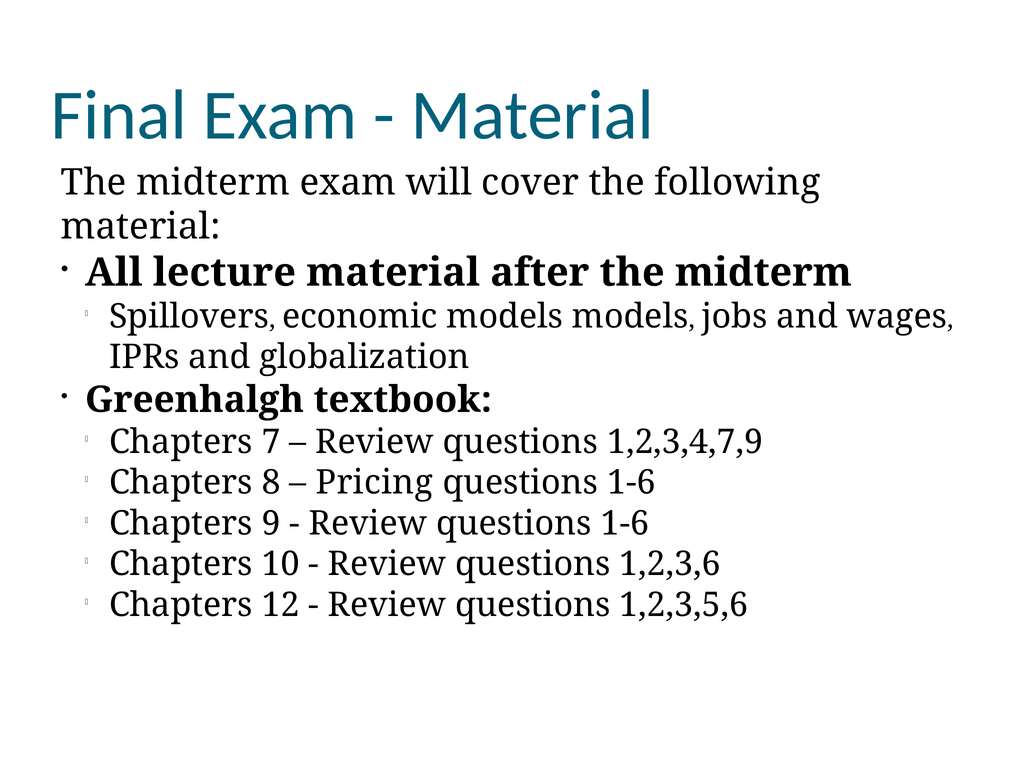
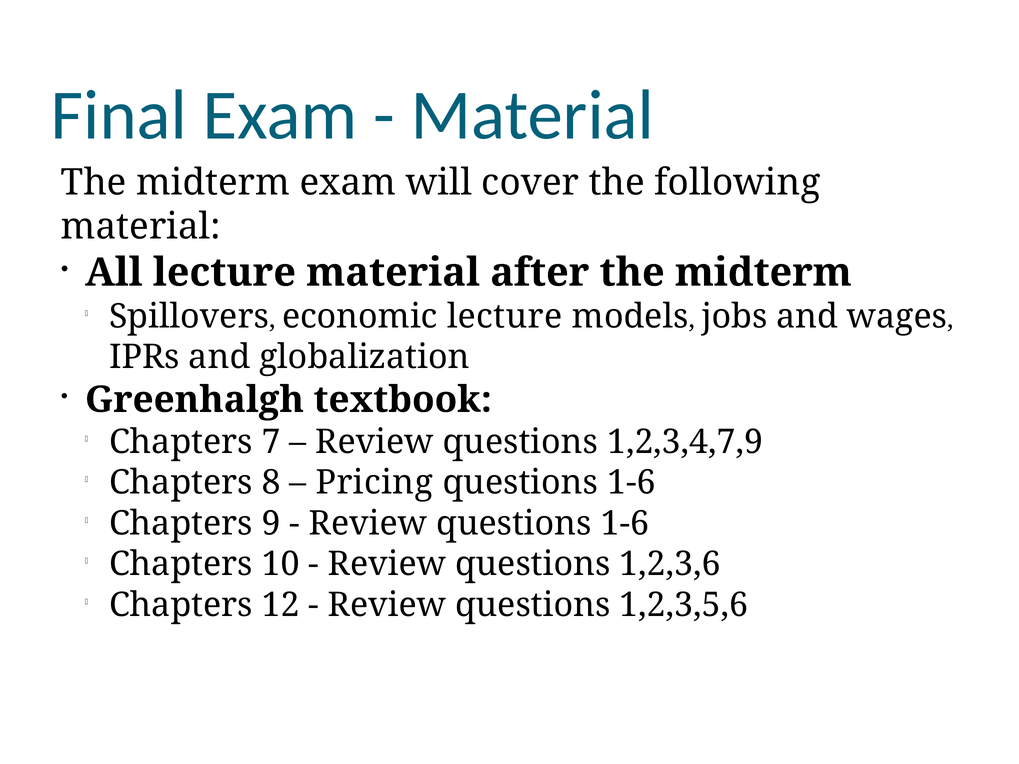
economic models: models -> lecture (505, 316)
